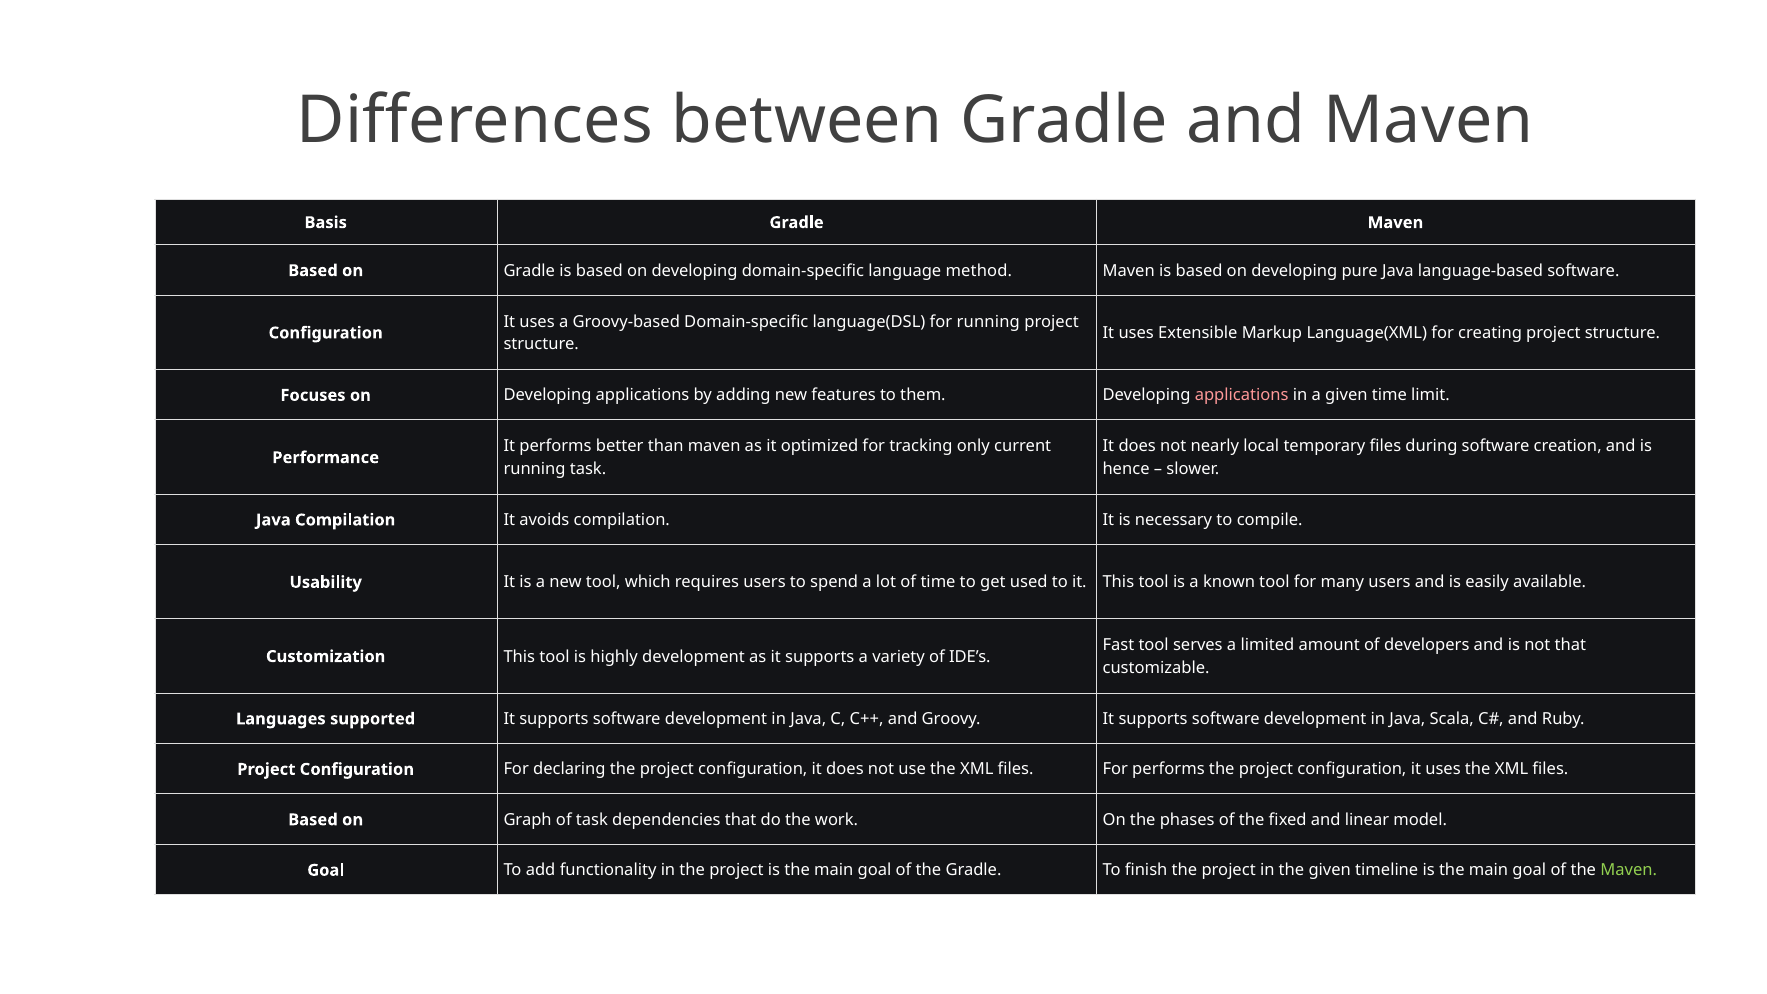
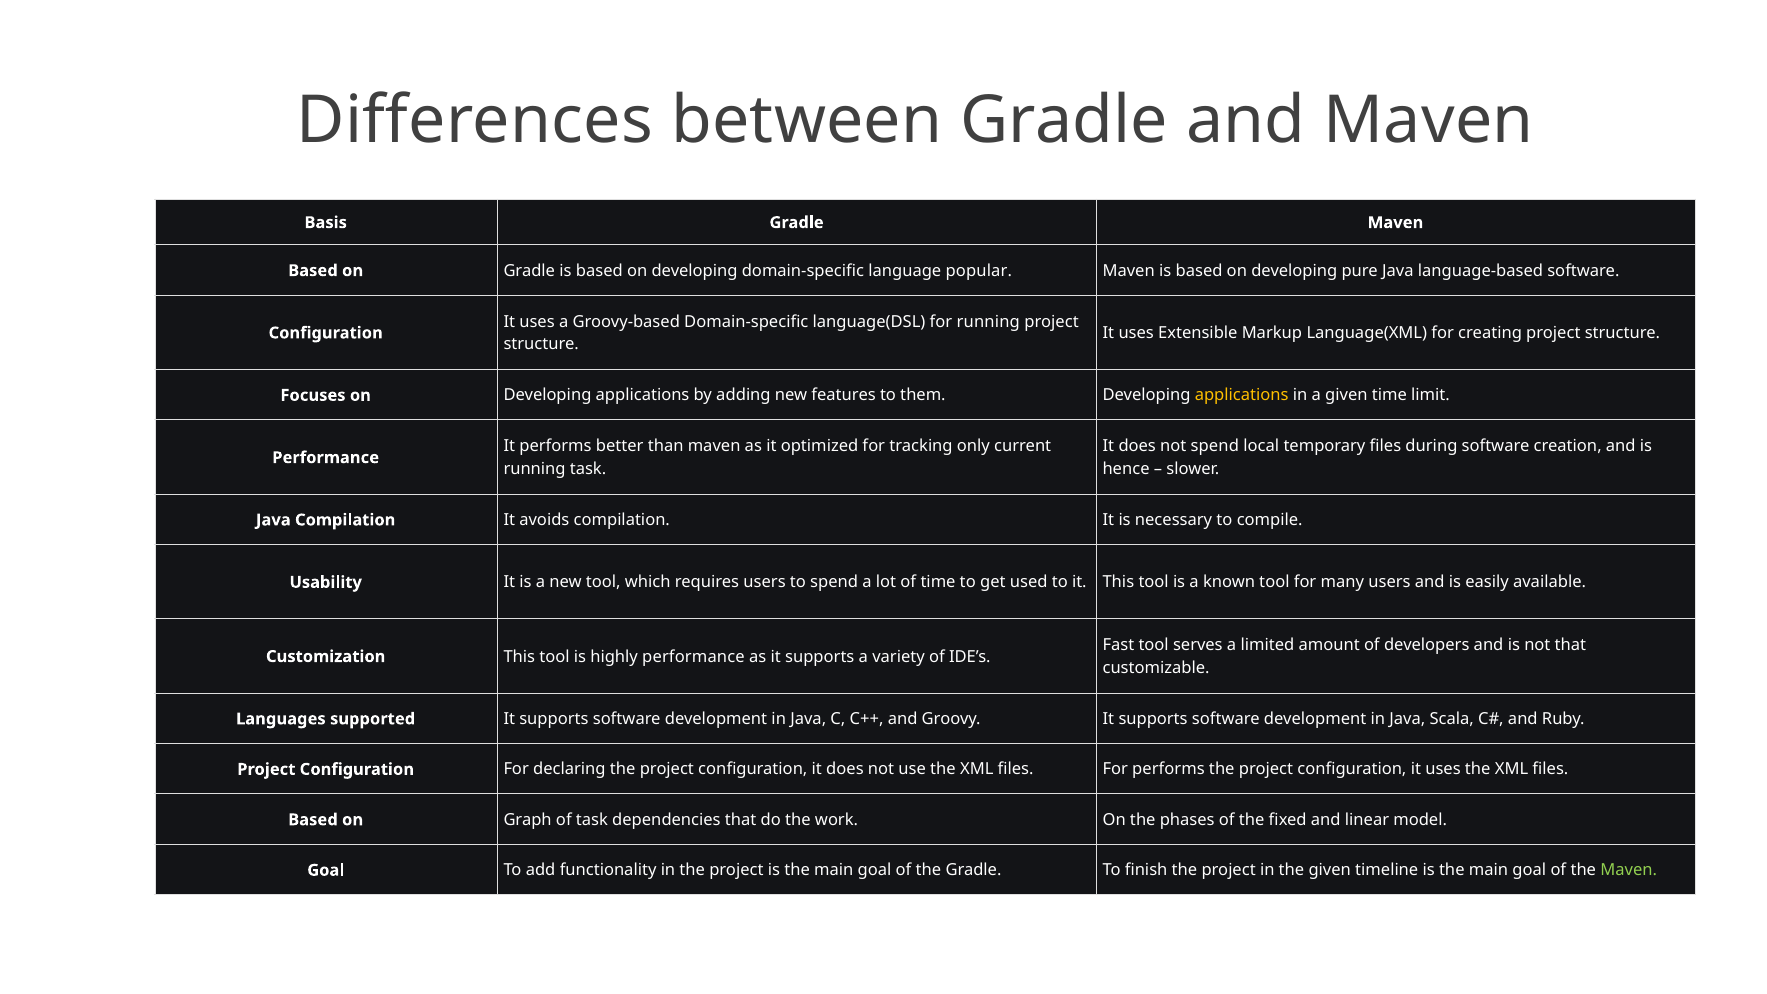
method: method -> popular (979, 271)
applications colour: pink -> yellow (1242, 395)
not nearly: nearly -> spend (1215, 446)
highly development: development -> performance (693, 657)
